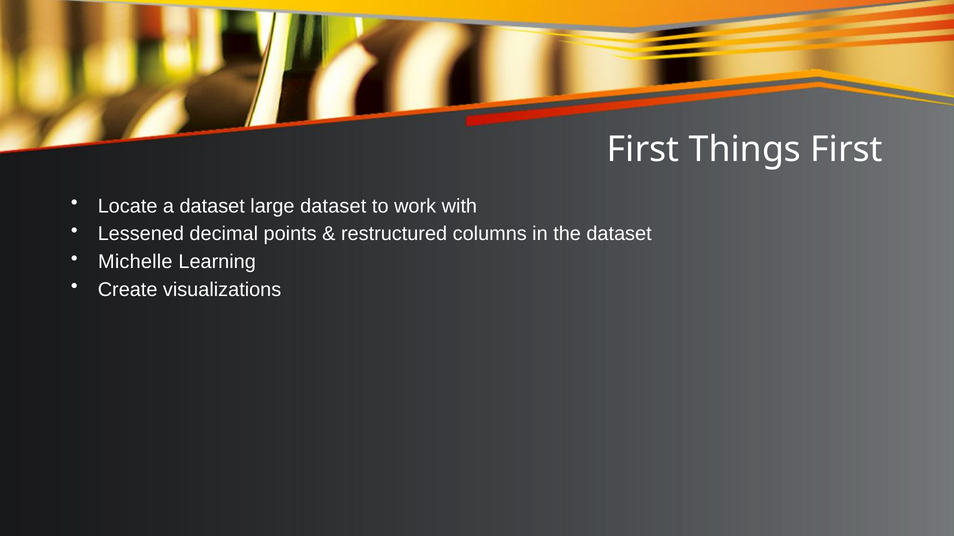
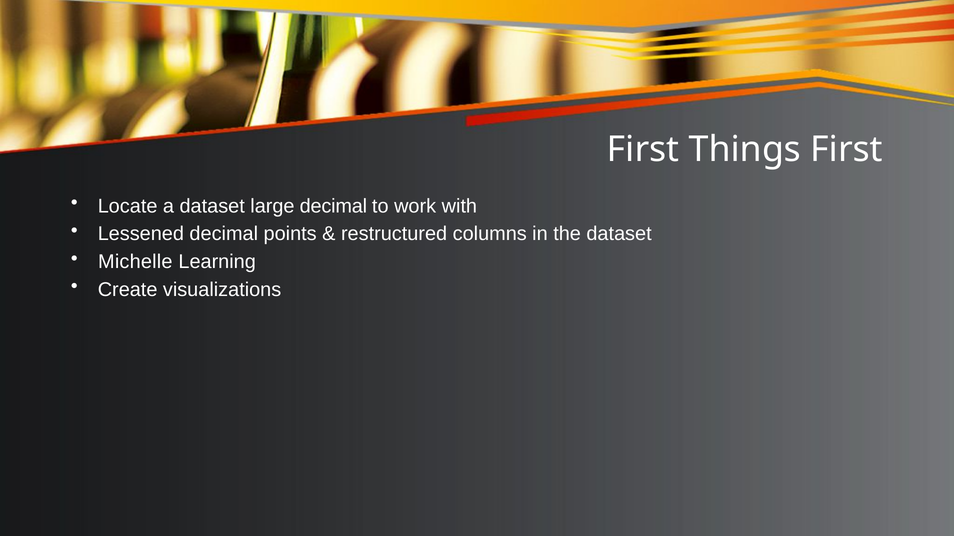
large dataset: dataset -> decimal (333, 206)
